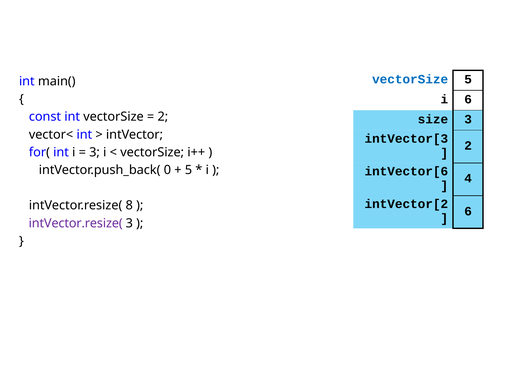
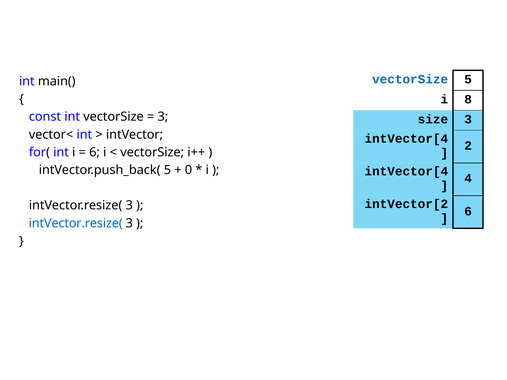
i 6: 6 -> 8 (468, 99)
2: 2 -> 3 (163, 117)
intVector[3: intVector[3 -> intVector[4 (406, 139)
3: 3 -> 6 (95, 152)
intVector.push_back( 0: 0 -> 5 (167, 170)
5: 5 -> 0 (188, 170)
intVector[6: intVector[6 -> intVector[4 (406, 171)
8: 8 -> 3 (129, 206)
intVector.resize( colour: purple -> blue (76, 223)
